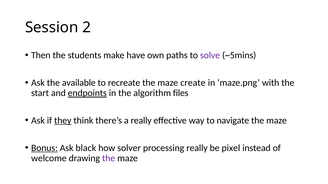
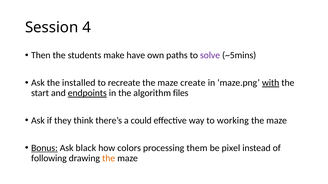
2: 2 -> 4 (87, 28)
available: available -> installed (79, 83)
with underline: none -> present (271, 83)
they underline: present -> none (63, 121)
a really: really -> could (141, 121)
navigate: navigate -> working (233, 121)
solver: solver -> colors (129, 148)
processing really: really -> them (197, 148)
welcome: welcome -> following (49, 159)
the colour: purple -> orange (109, 159)
